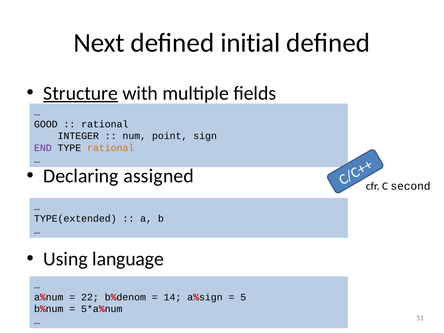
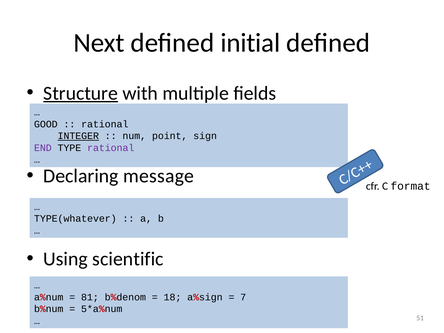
INTEGER underline: none -> present (78, 136)
rational colour: orange -> purple (111, 148)
assigned: assigned -> message (159, 176)
second: second -> format (411, 186)
TYPE(extended: TYPE(extended -> TYPE(whatever (75, 219)
language: language -> scientific (128, 259)
22: 22 -> 81 (90, 297)
14: 14 -> 18 (173, 297)
5: 5 -> 7 (243, 297)
